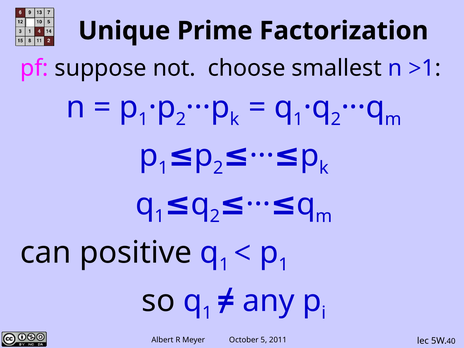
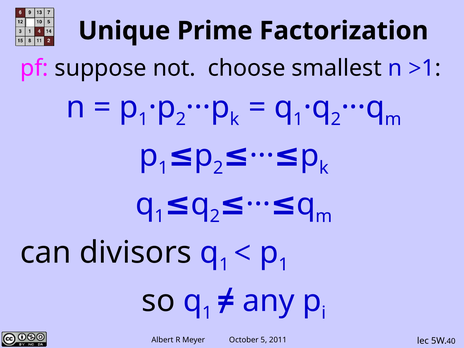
positive: positive -> divisors (136, 253)
